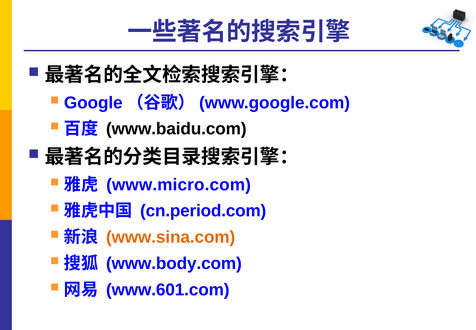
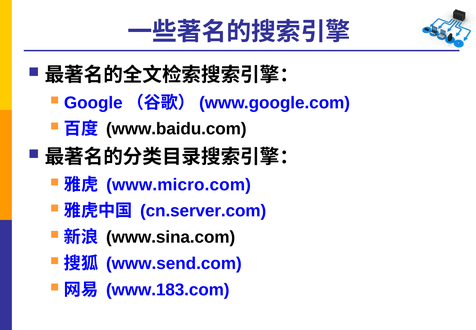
cn.period.com: cn.period.com -> cn.server.com (203, 211)
www.sina.com colour: orange -> black (171, 237)
www.body.com: www.body.com -> www.send.com (174, 263)
www.601.com: www.601.com -> www.183.com (168, 289)
